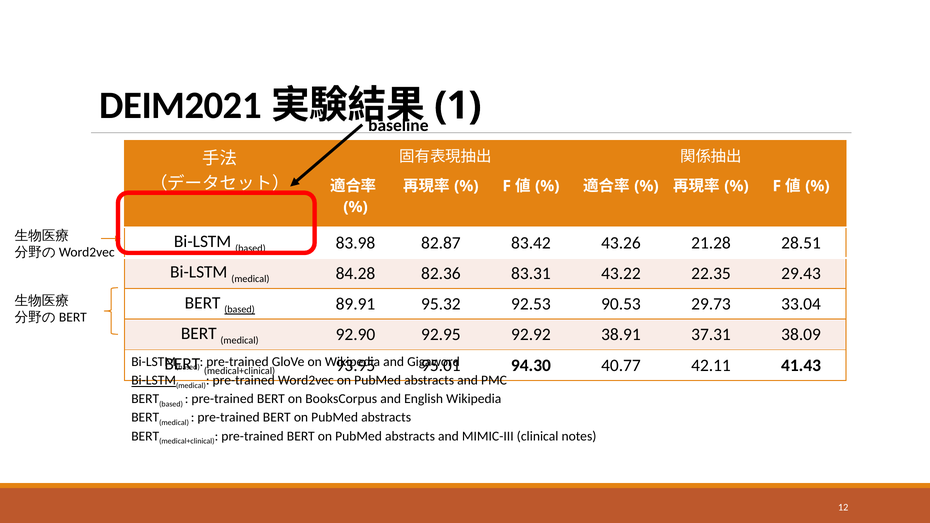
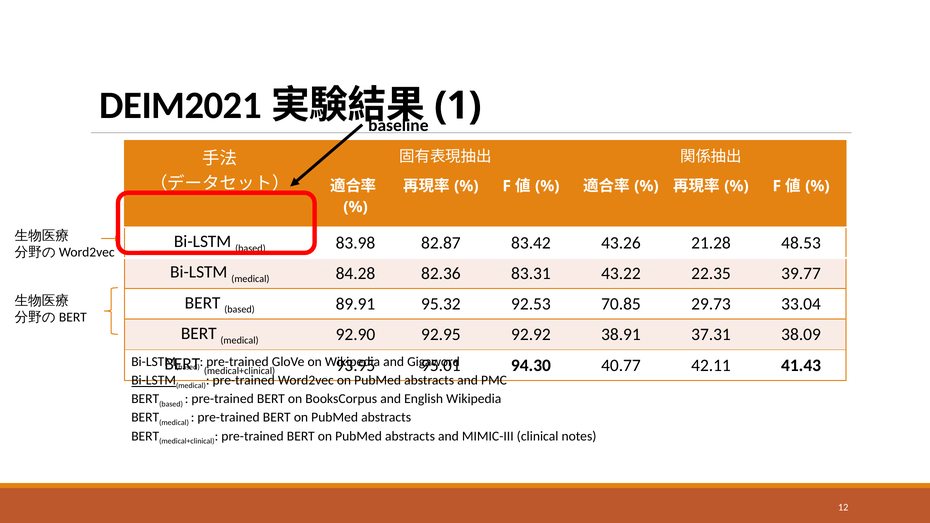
28.51: 28.51 -> 48.53 (801, 243)
29.43: 29.43 -> 39.77 (801, 273)
based underline: present -> none (240, 310)
90.53: 90.53 -> 70.85 (621, 304)
